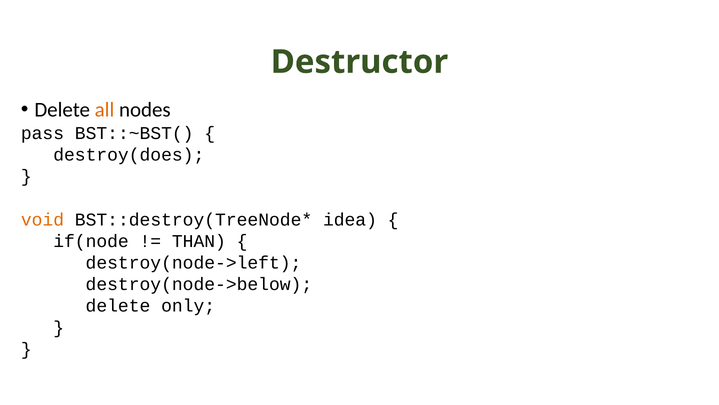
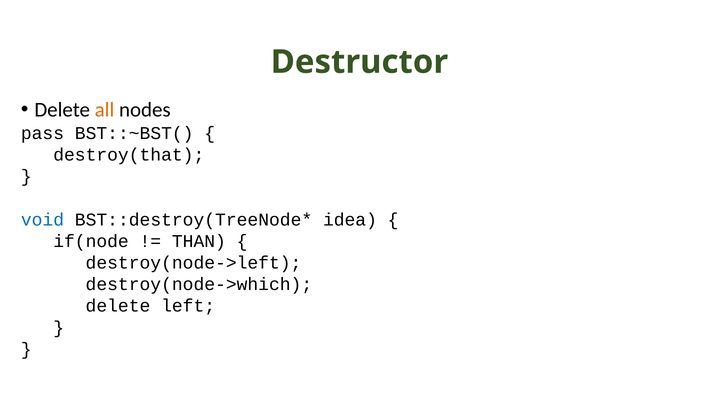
destroy(does: destroy(does -> destroy(that (129, 155)
void colour: orange -> blue (42, 219)
destroy(node->below: destroy(node->below -> destroy(node->which (199, 284)
only: only -> left (188, 306)
